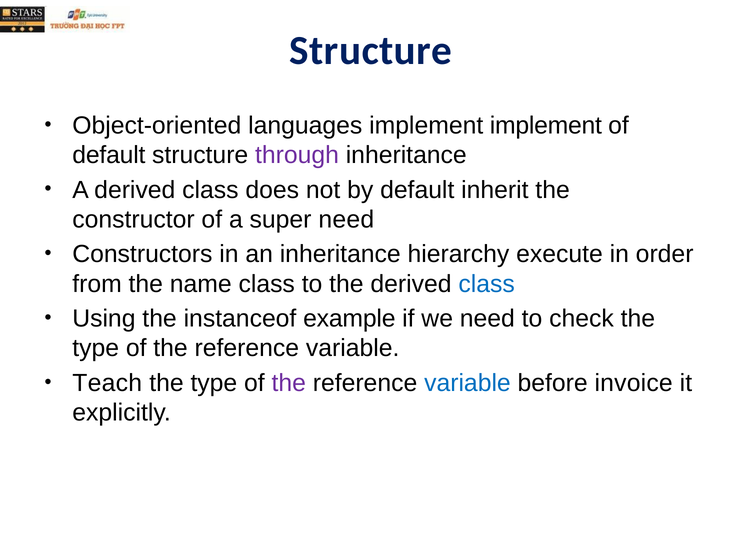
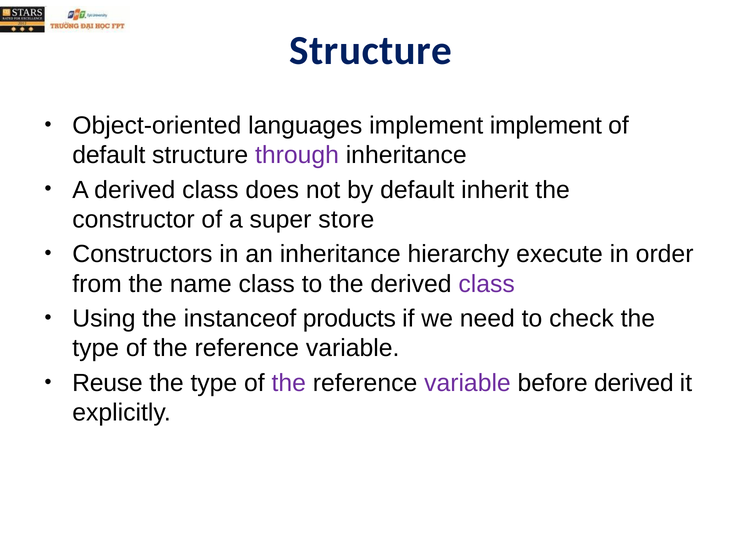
super need: need -> store (346, 219)
class colour: blue -> purple (487, 284)
example: example -> products (349, 318)
Teach: Teach -> Reuse (107, 383)
variable colour: blue -> purple (467, 383)
before invoice: invoice -> derived (634, 383)
